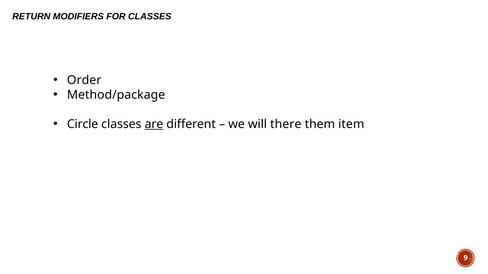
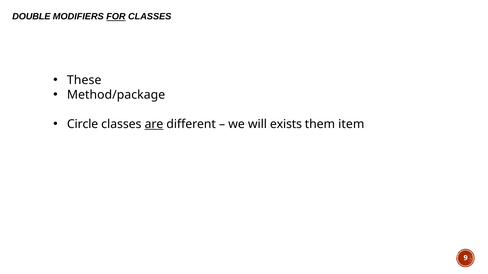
RETURN: RETURN -> DOUBLE (31, 17)
FOR underline: none -> present (116, 17)
Order: Order -> These (84, 80)
there: there -> exists (286, 124)
